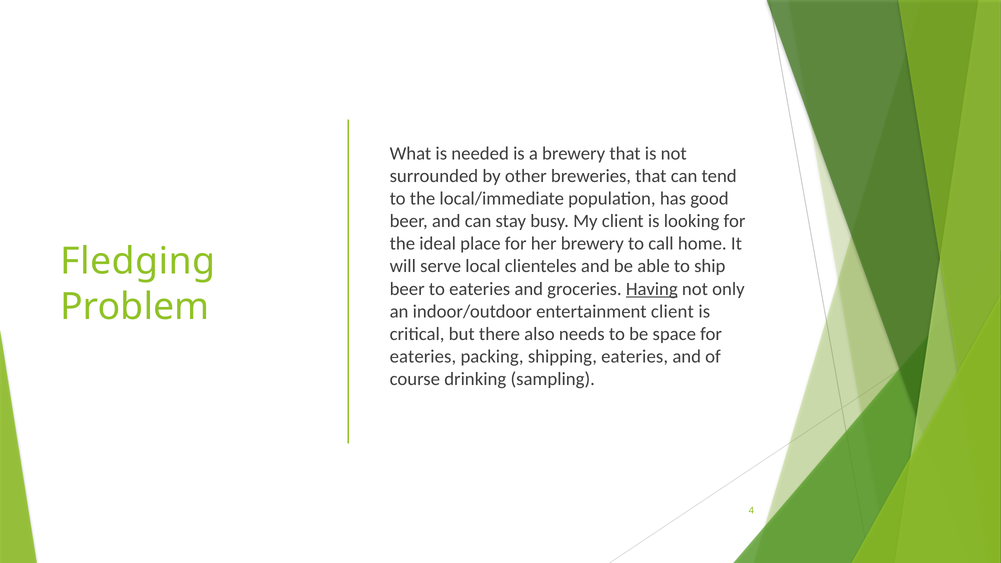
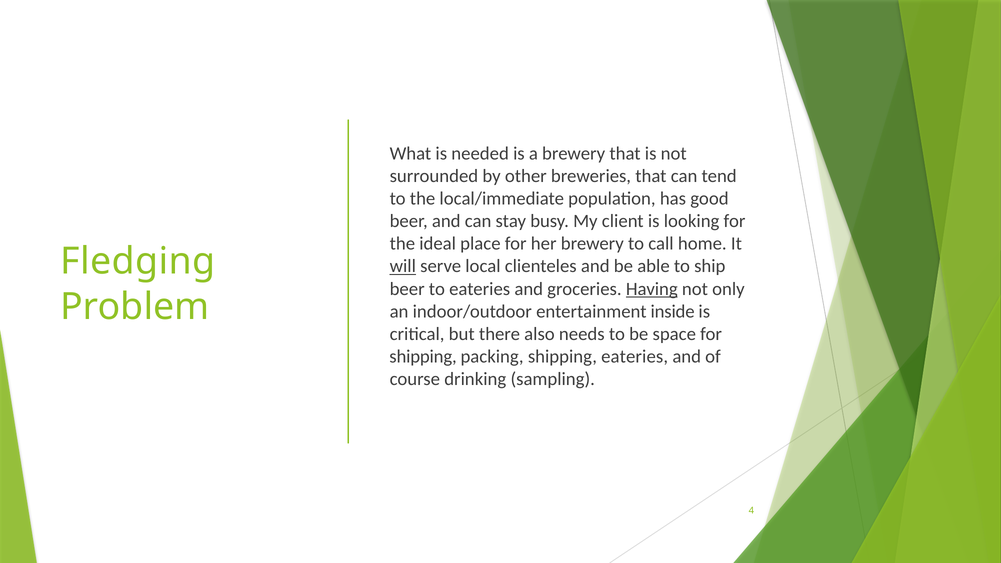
will underline: none -> present (403, 266)
entertainment client: client -> inside (673, 311)
eateries: eateries -> shipping (423, 356)
